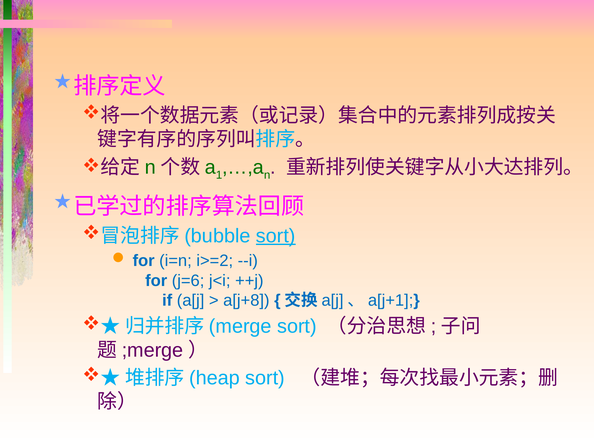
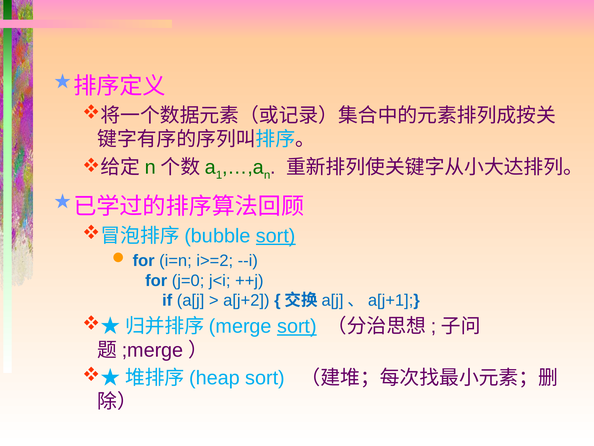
j=6: j=6 -> j=0 (188, 280)
a[j+8: a[j+8 -> a[j+2 (246, 300)
sort underline: none -> present (297, 326)
